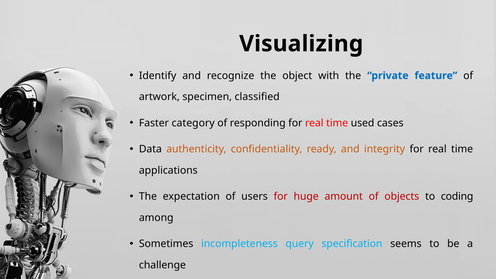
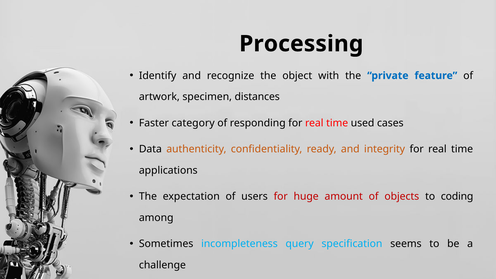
Visualizing: Visualizing -> Processing (301, 44)
classified: classified -> distances (257, 97)
